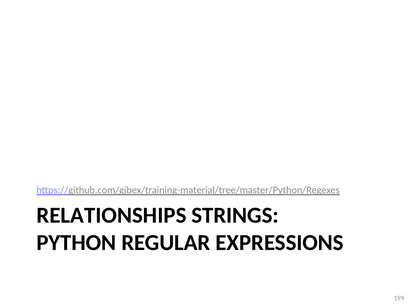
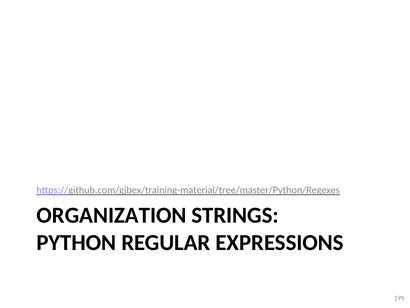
RELATIONSHIPS: RELATIONSHIPS -> ORGANIZATION (111, 215)
